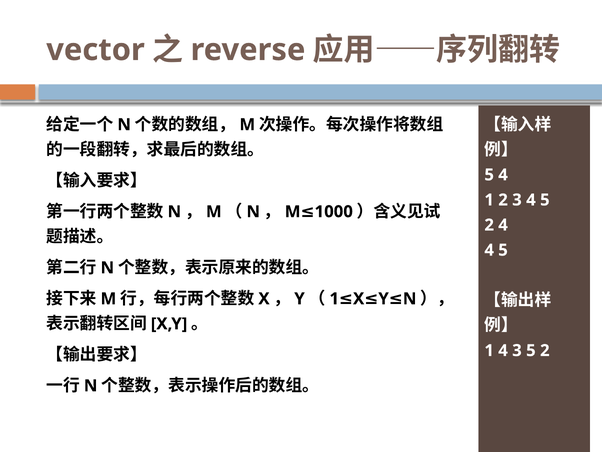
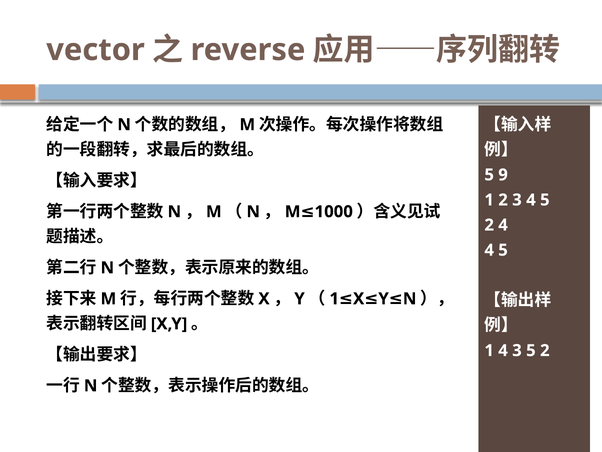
5 4: 4 -> 9 (503, 175)
